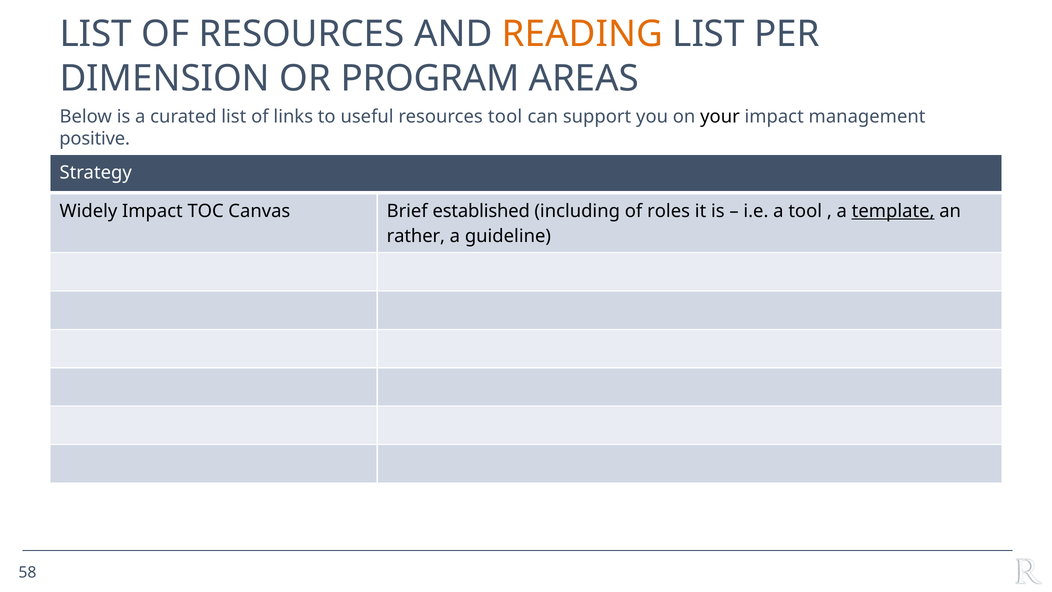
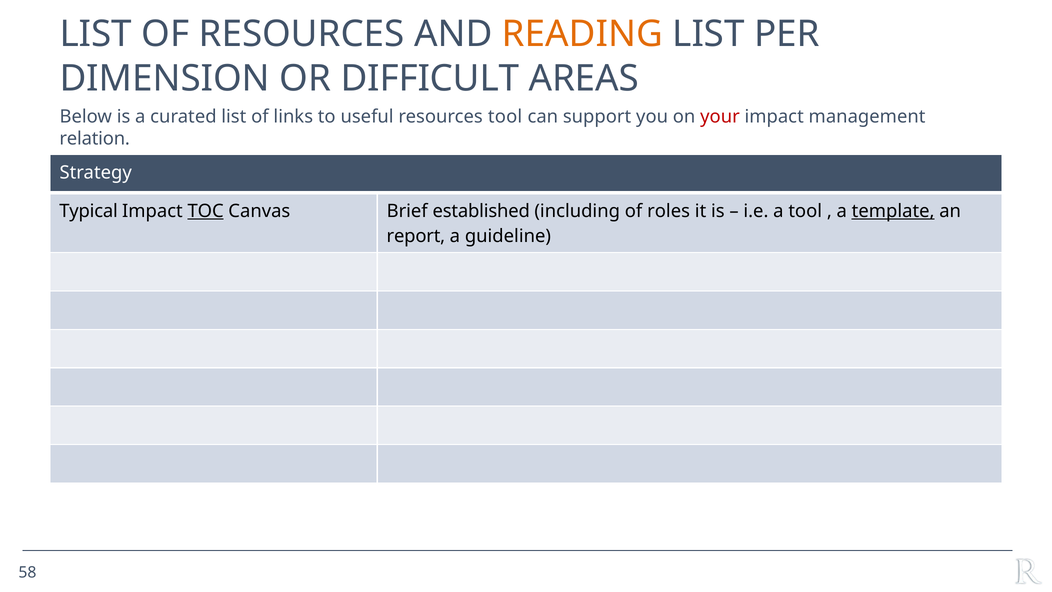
PROGRAM: PROGRAM -> DIFFICULT (430, 78)
your colour: black -> red (720, 117)
positive: positive -> relation (95, 139)
Widely: Widely -> Typical (89, 211)
TOC underline: none -> present (206, 211)
rather: rather -> report (416, 236)
